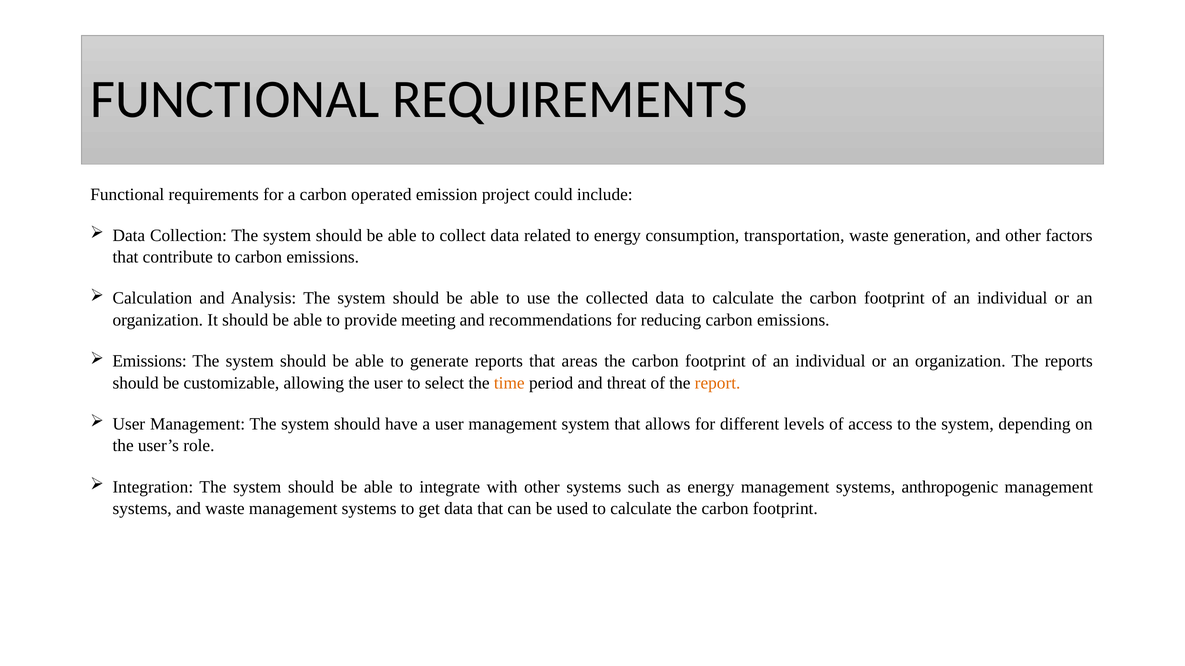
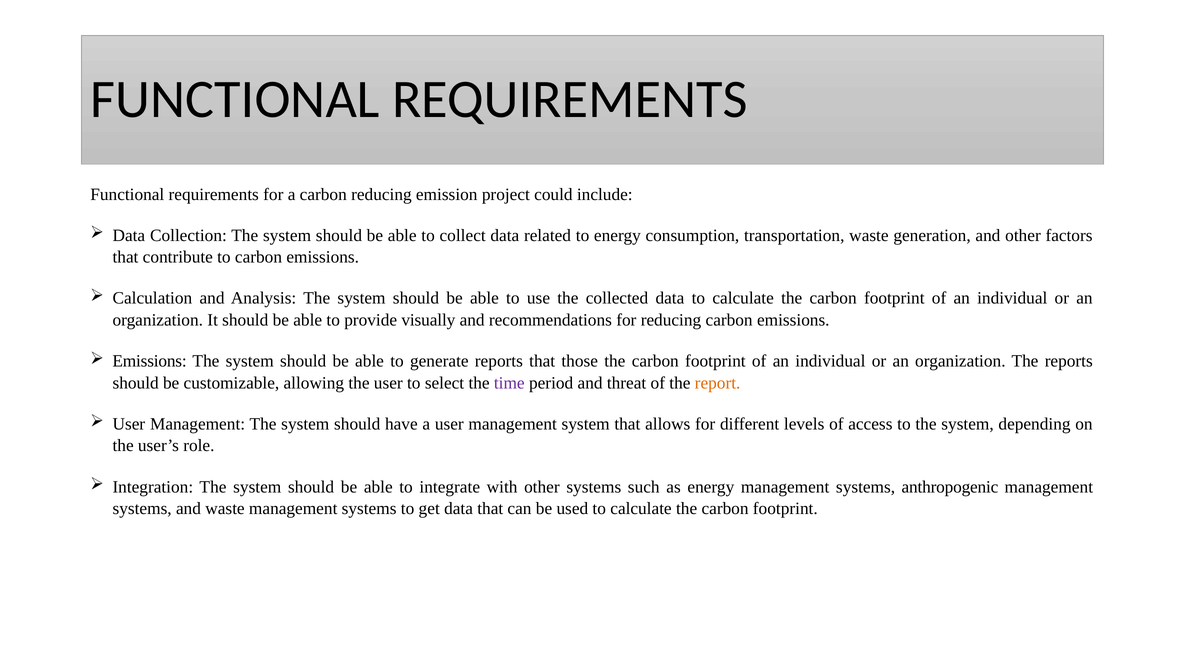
carbon operated: operated -> reducing (381, 194)
meeting: meeting -> visually (428, 320)
areas: areas -> those (580, 361)
time colour: orange -> purple (509, 383)
